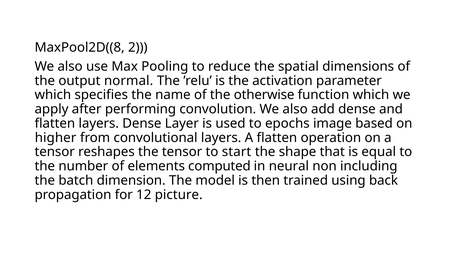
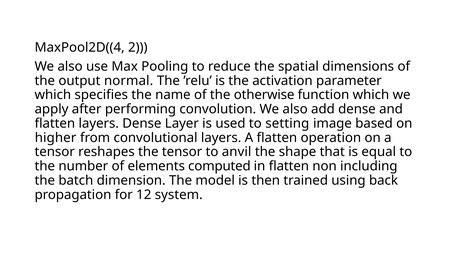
MaxPool2D((8: MaxPool2D((8 -> MaxPool2D((4 (80, 47)
epochs: epochs -> setting (287, 124)
start: start -> anvil (237, 152)
in neural: neural -> flatten (289, 166)
picture: picture -> system (179, 195)
